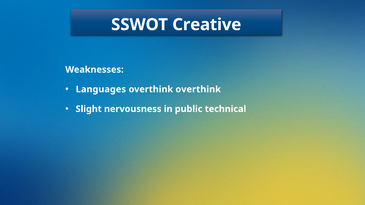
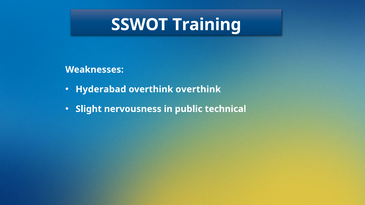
Creative: Creative -> Training (207, 25)
Languages: Languages -> Hyderabad (101, 89)
